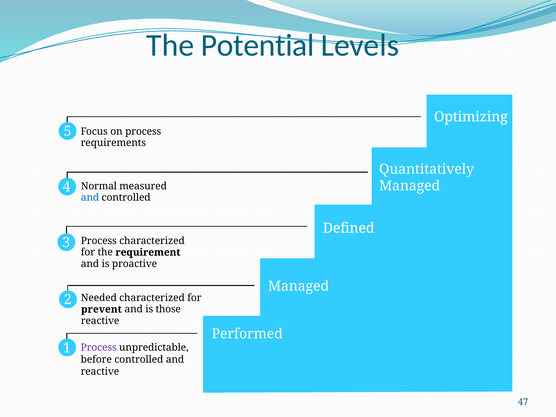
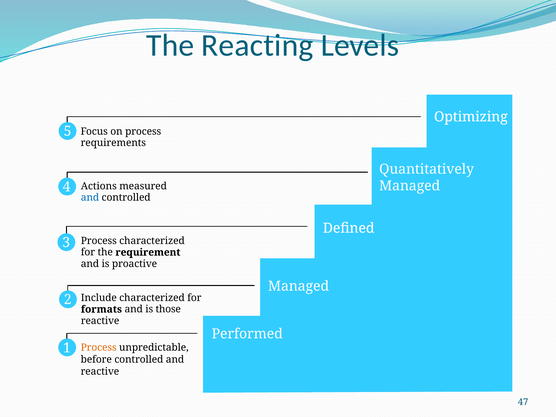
Potential: Potential -> Reacting (257, 45)
Normal: Normal -> Actions (99, 186)
Needed: Needed -> Include (99, 298)
prevent: prevent -> formats (101, 309)
Process colour: purple -> orange (99, 347)
